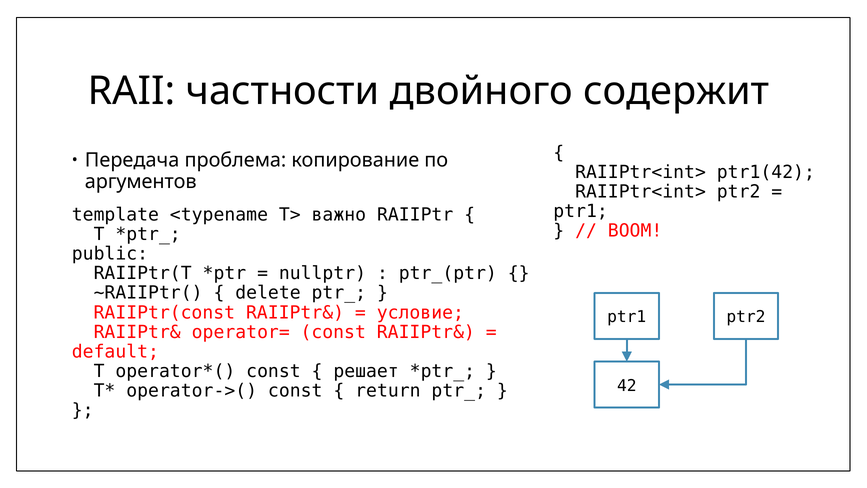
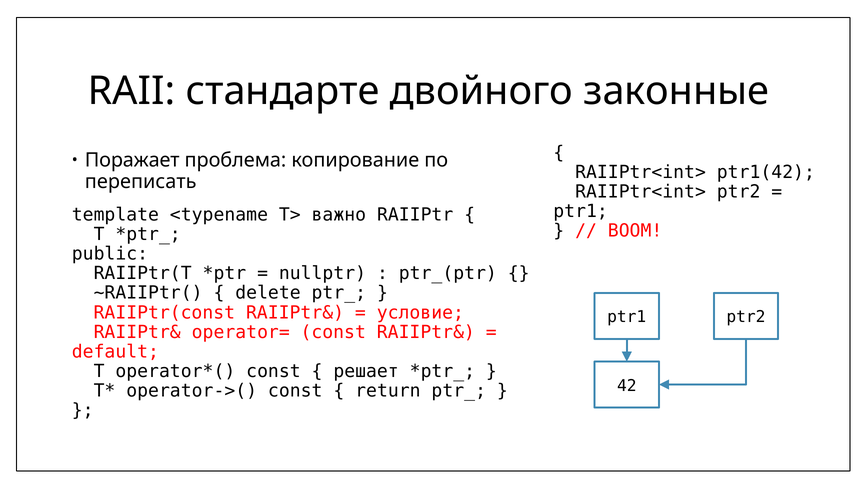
частности: частности -> стандарте (283, 91)
содержит: содержит -> законные (676, 91)
Передача: Передача -> Поражает (132, 160)
аргументов: аргументов -> переписать (141, 182)
